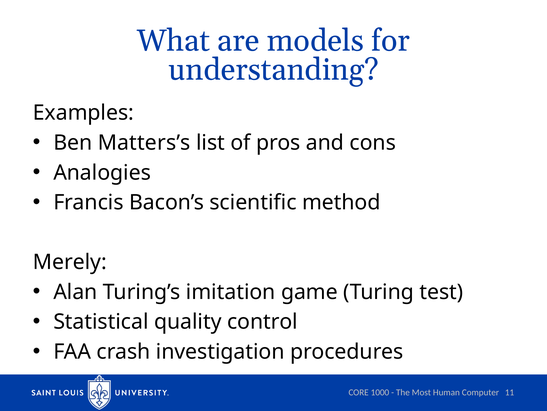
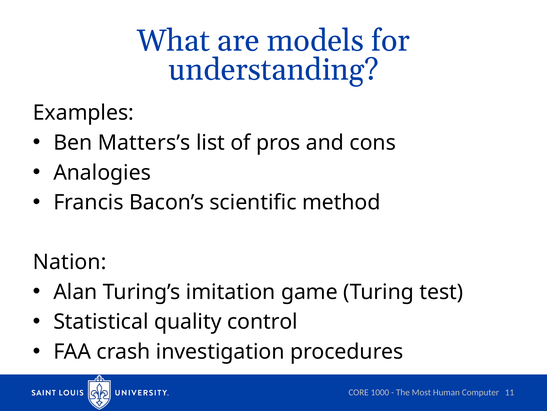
Merely: Merely -> Nation (70, 262)
